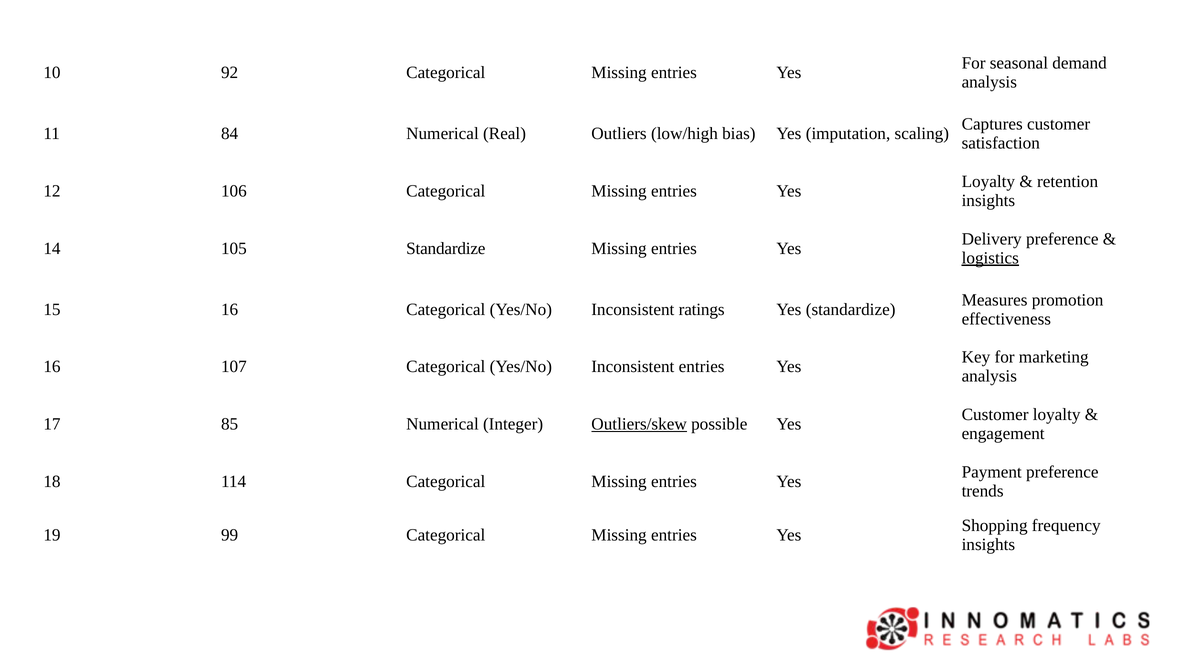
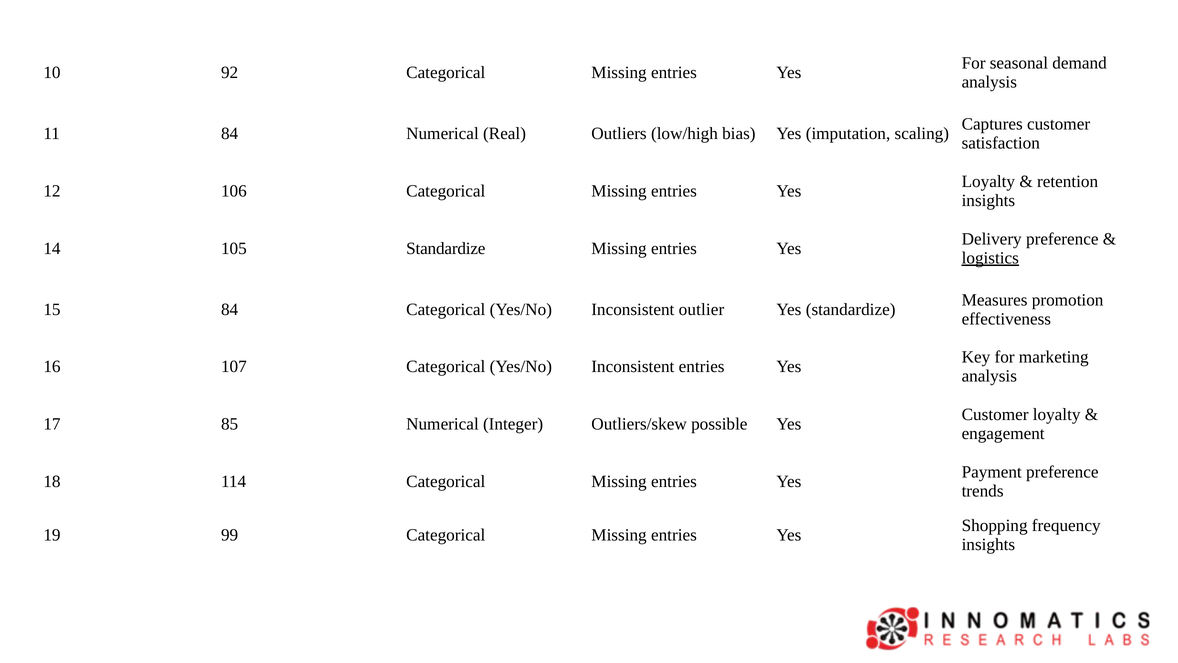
15 16: 16 -> 84 (230, 309)
ratings: ratings -> outlier (701, 309)
Outliers/skew underline: present -> none (639, 424)
